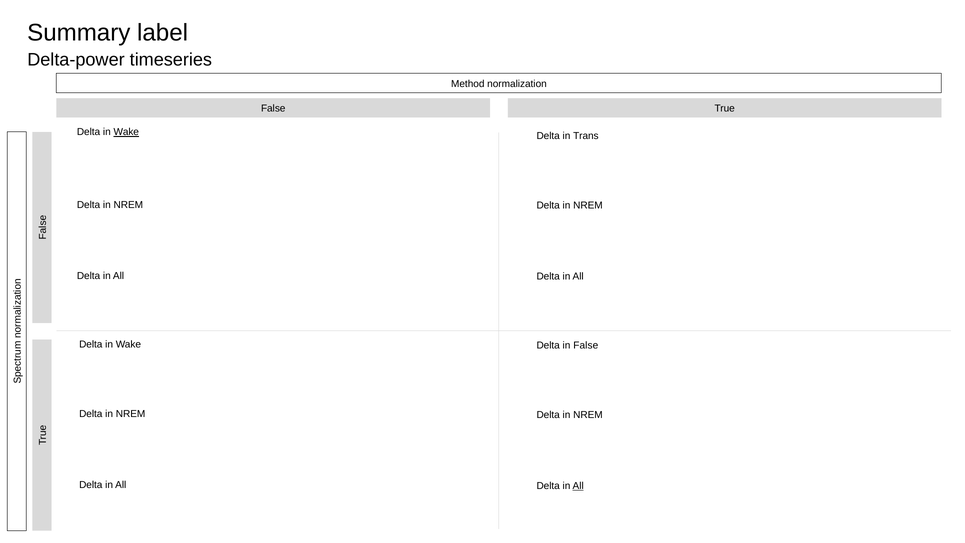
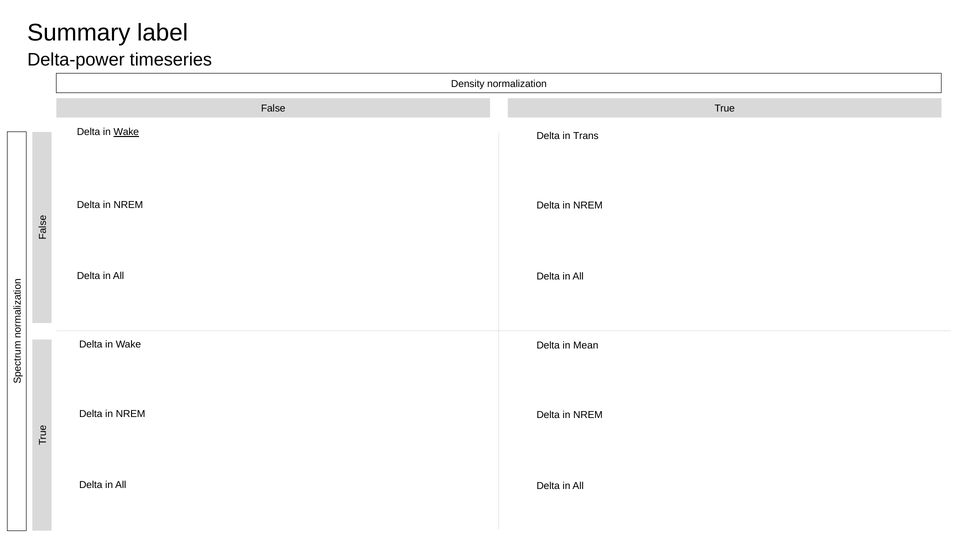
Method: Method -> Density (468, 84)
in False: False -> Mean (586, 345)
All underline: present -> none (578, 486)
